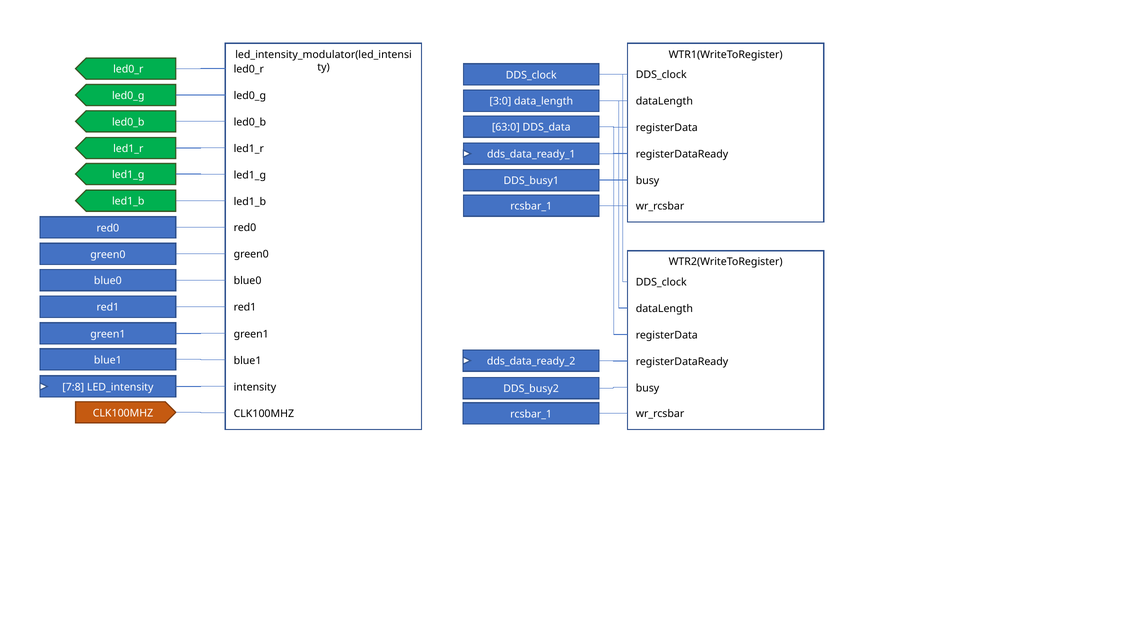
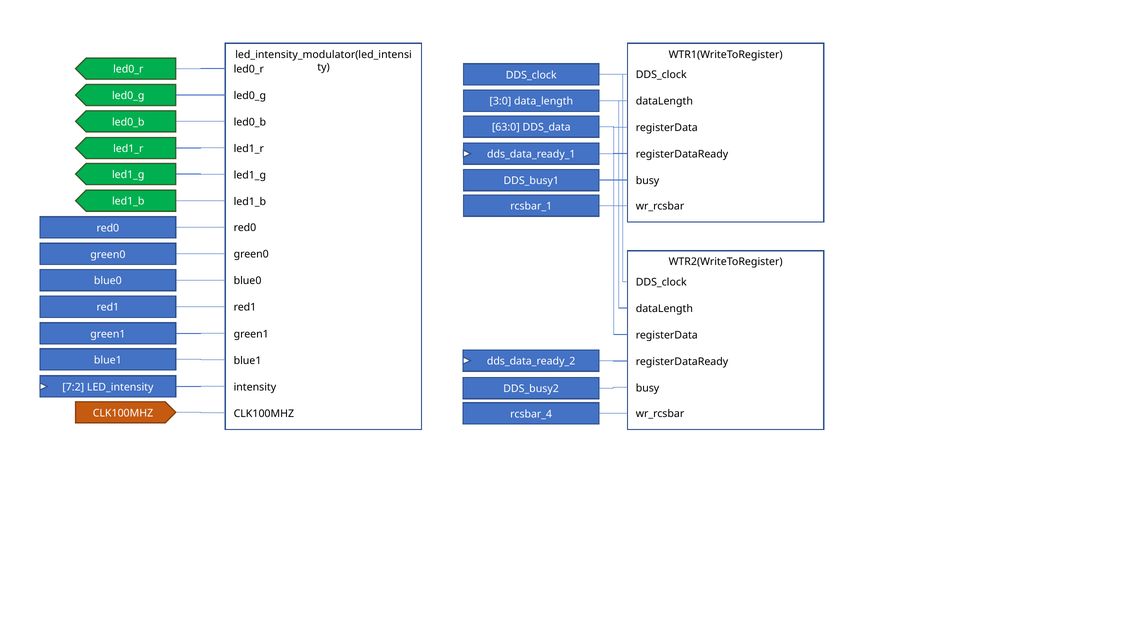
7:8: 7:8 -> 7:2 (73, 387)
rcsbar_1: rcsbar_1 -> rcsbar_4 (531, 414)
